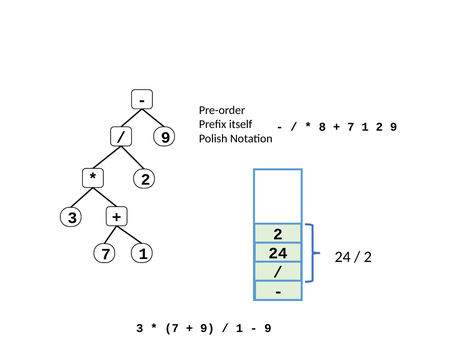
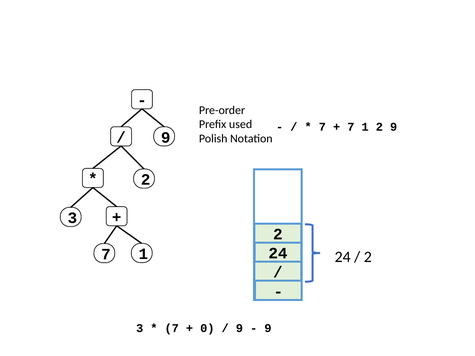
itself: itself -> used (241, 124)
8: 8 -> 7 (322, 127)
9: 9 -> 0 (207, 328)
1: 1 -> 9 (239, 328)
